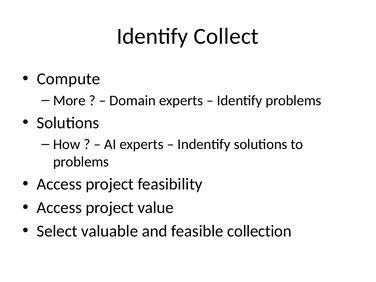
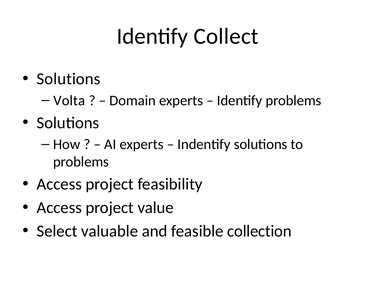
Compute: Compute -> Solutions (69, 79)
More: More -> Volta (69, 100)
